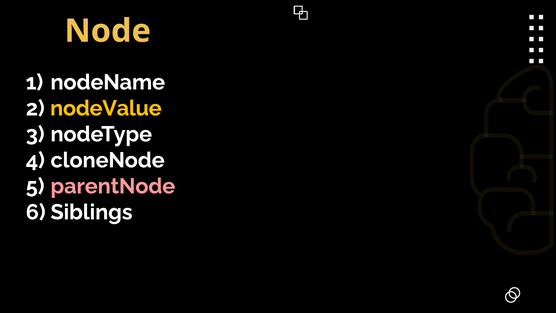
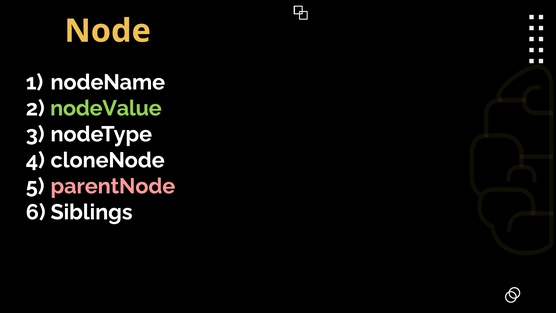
nodeValue colour: yellow -> light green (106, 108)
